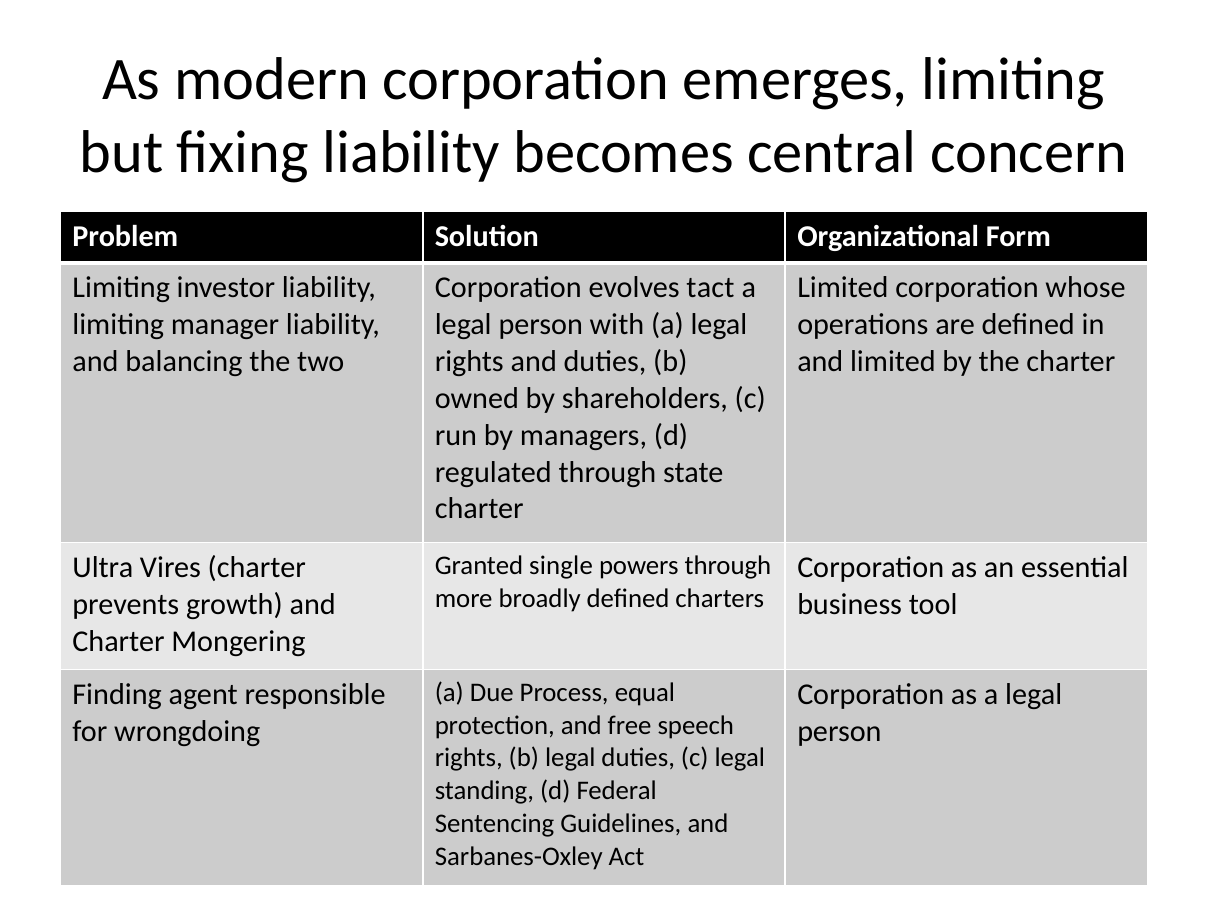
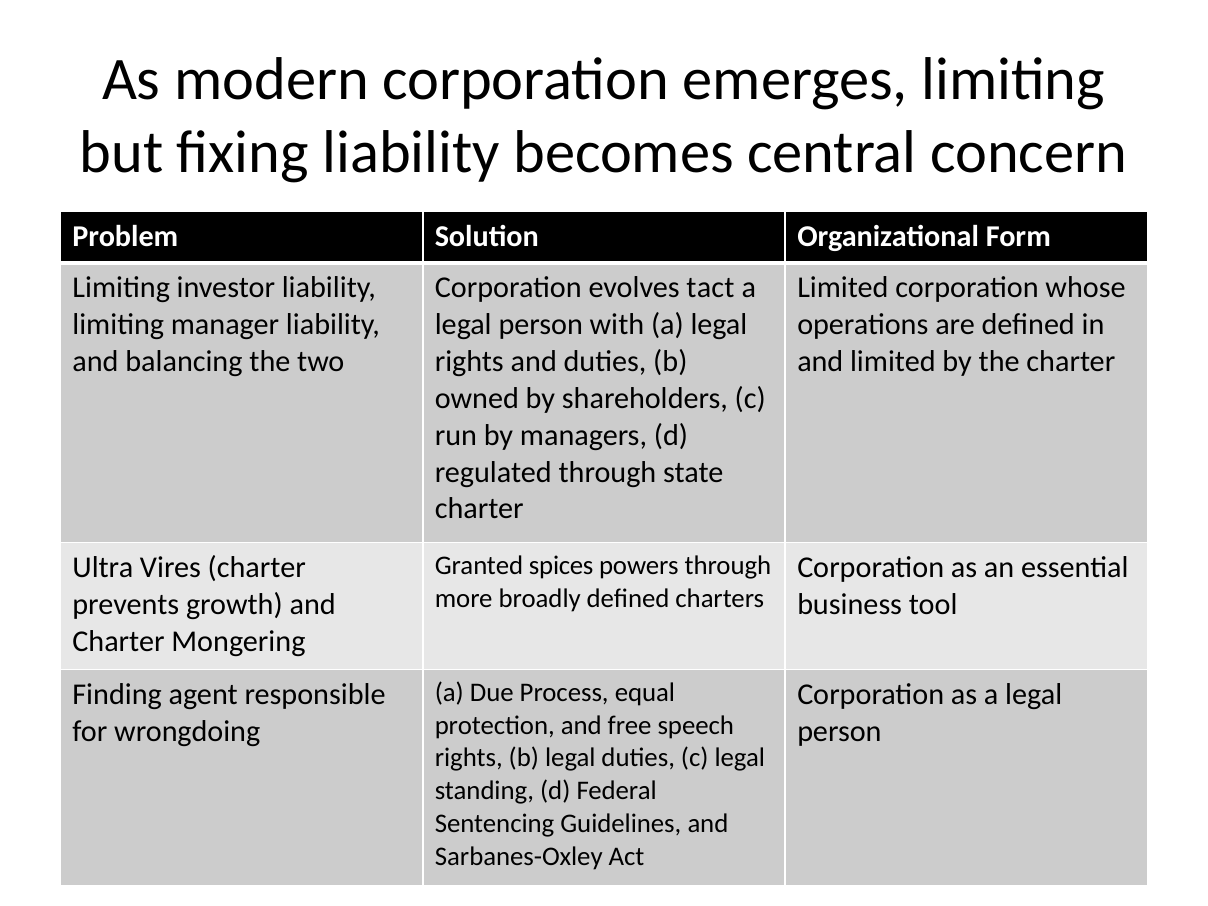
single: single -> spices (561, 565)
